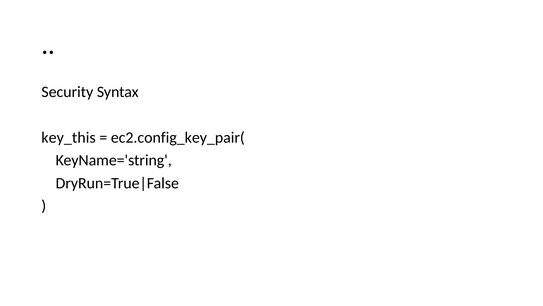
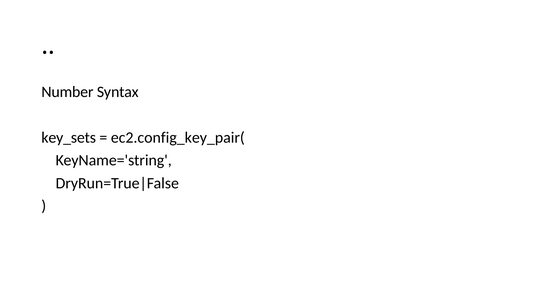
Security: Security -> Number (67, 92)
key_this: key_this -> key_sets (69, 137)
